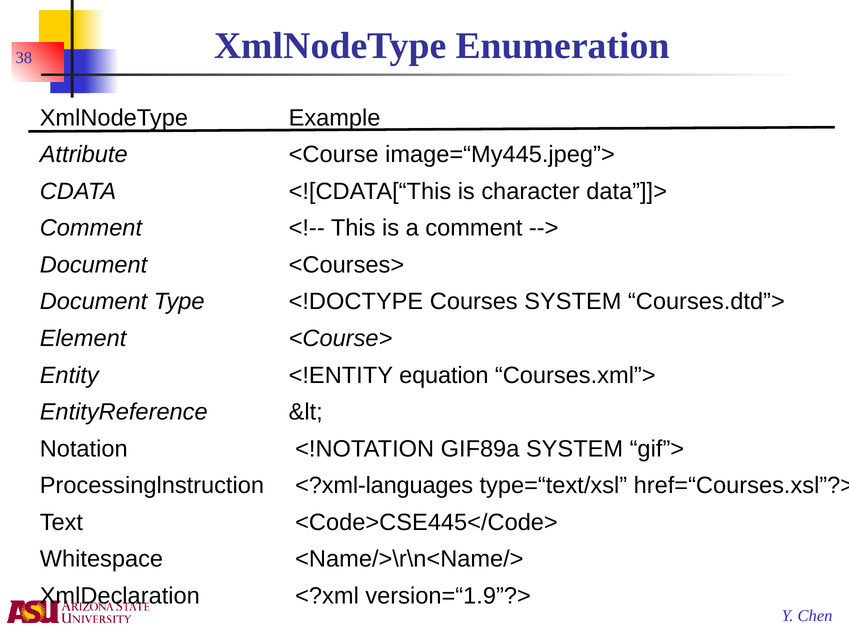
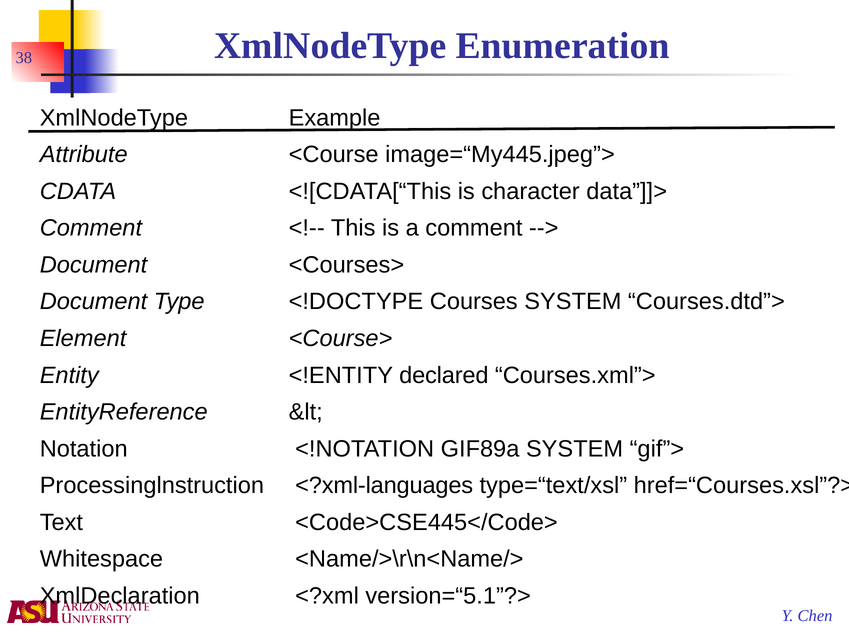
equation: equation -> declared (444, 376)
version=“1.9”?>: version=“1.9”?> -> version=“5.1”?> (448, 596)
